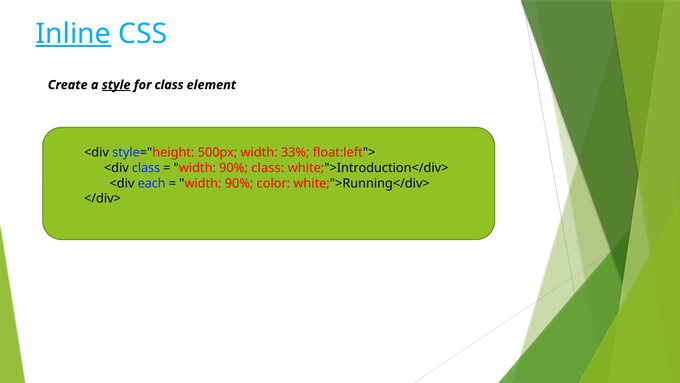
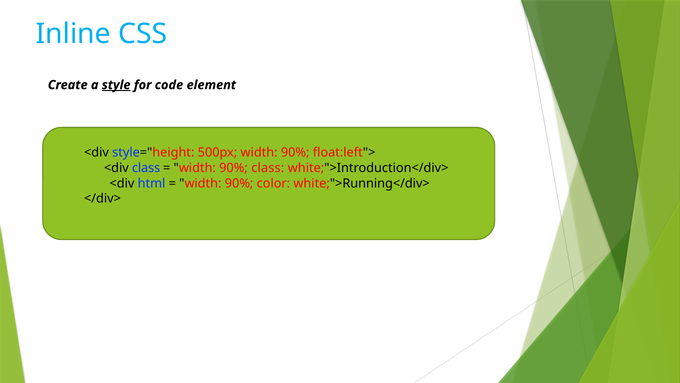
Inline underline: present -> none (73, 34)
for class: class -> code (169, 85)
500px width 33%: 33% -> 90% (295, 153)
each: each -> html (152, 183)
